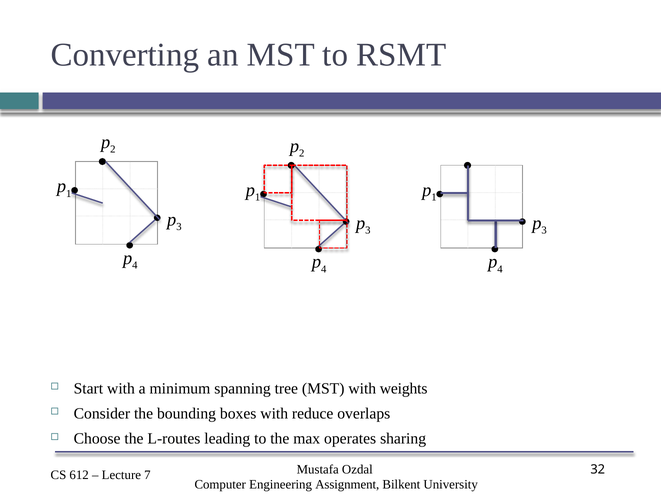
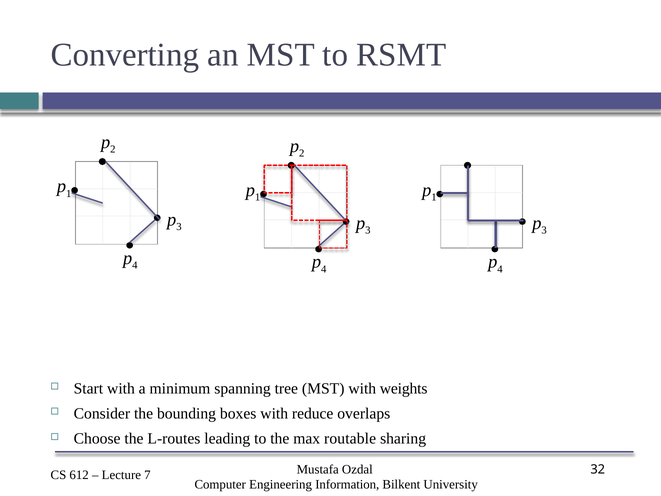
operates: operates -> routable (350, 439)
Assignment: Assignment -> Information (347, 484)
